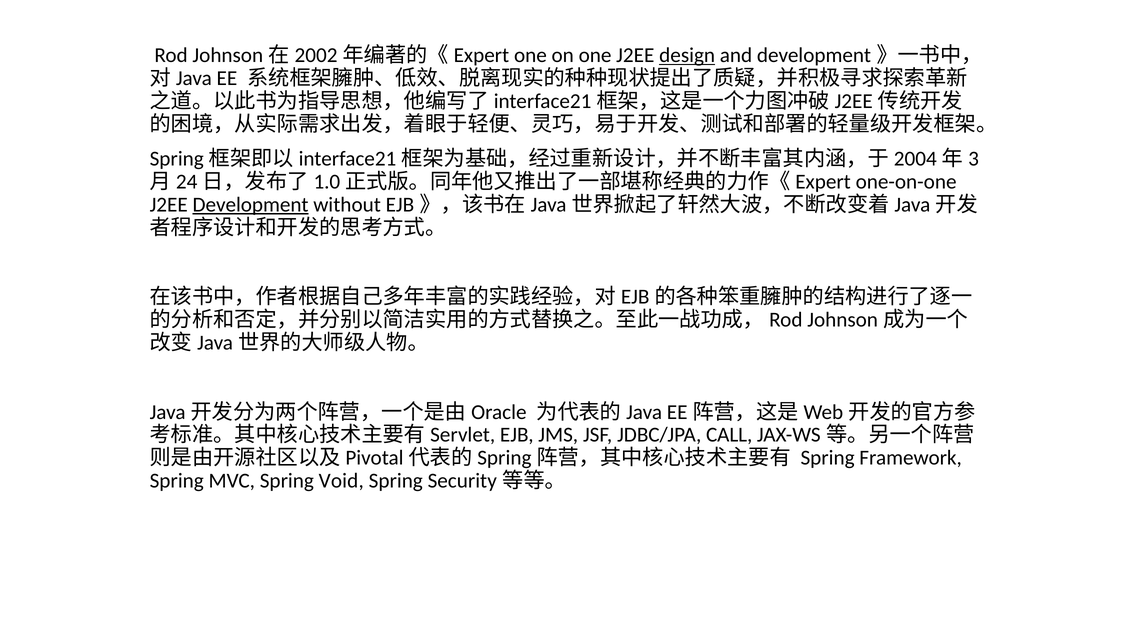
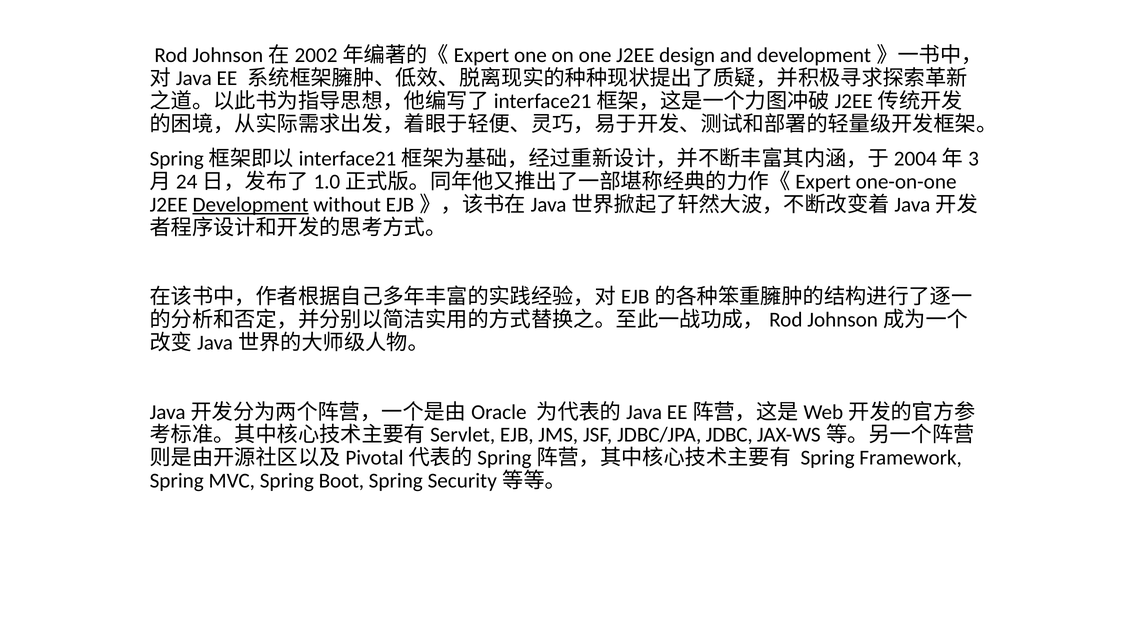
design underline: present -> none (687, 55)
CALL: CALL -> JDBC (729, 435)
Void: Void -> Boot (341, 480)
